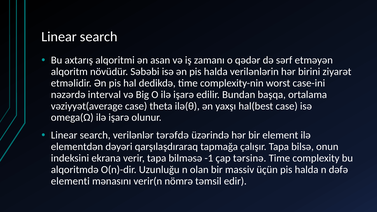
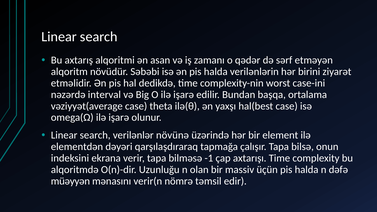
tərəfdə: tərəfdə -> növünə (172, 135)
tərsinə: tərsinə -> axtarışı (250, 158)
elementi: elementi -> müəyyən (70, 181)
